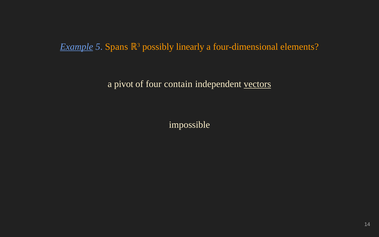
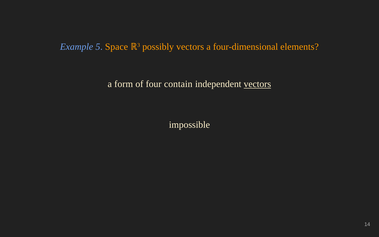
Example underline: present -> none (77, 47)
Spans: Spans -> Space (117, 47)
possibly linearly: linearly -> vectors (190, 47)
pivot: pivot -> form (124, 84)
